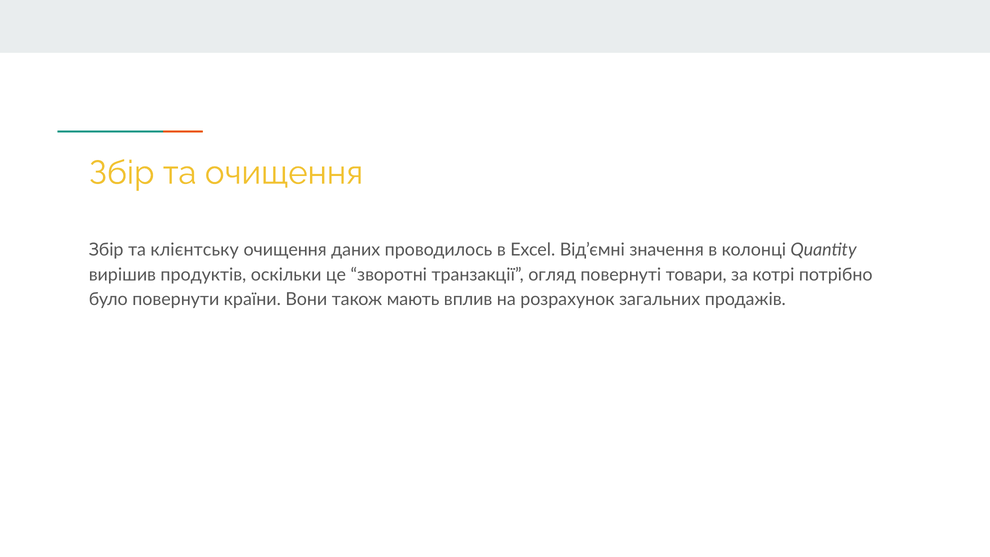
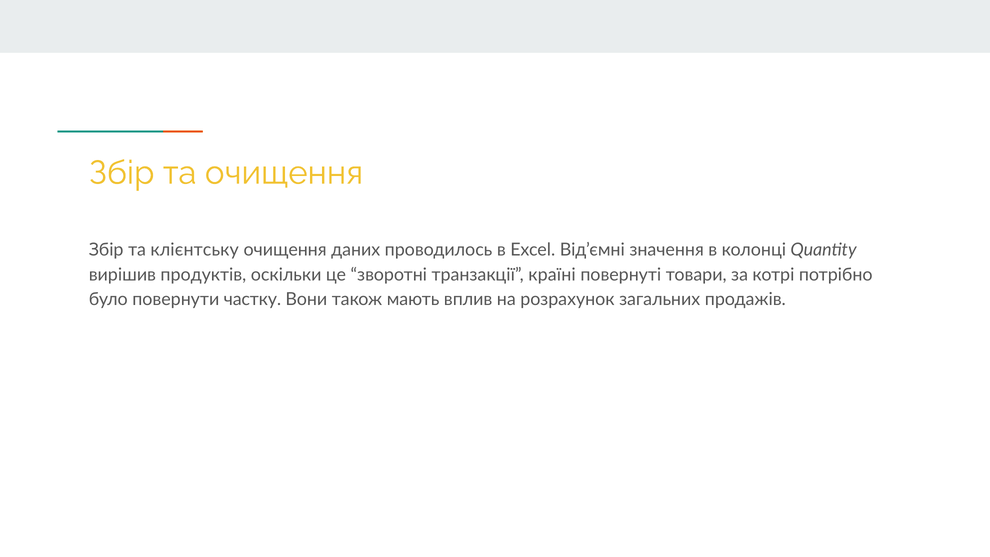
огляд: огляд -> країні (552, 275)
країни: країни -> частку (252, 299)
